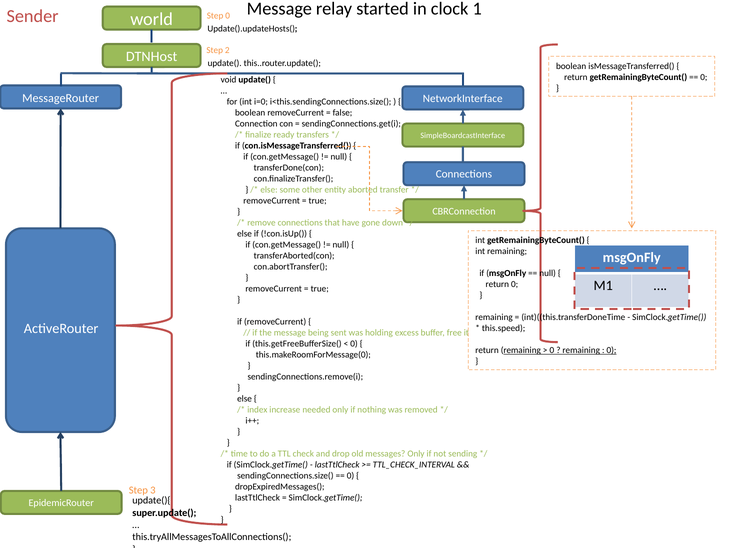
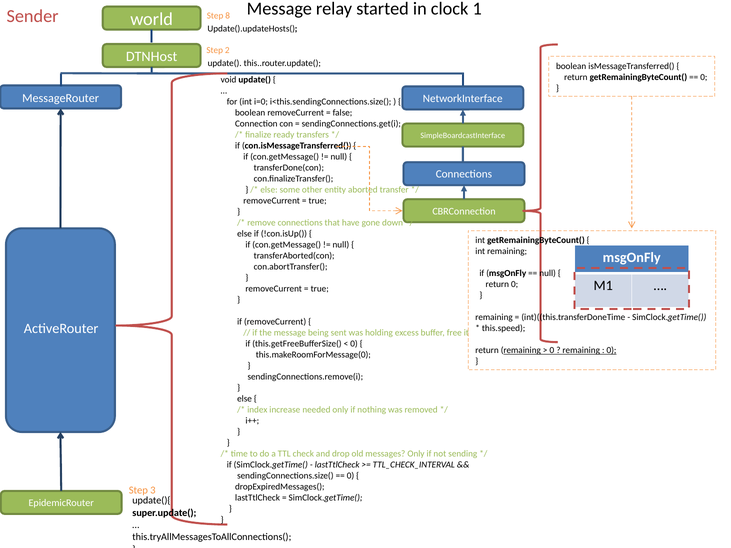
Step 0: 0 -> 8 (228, 16)
